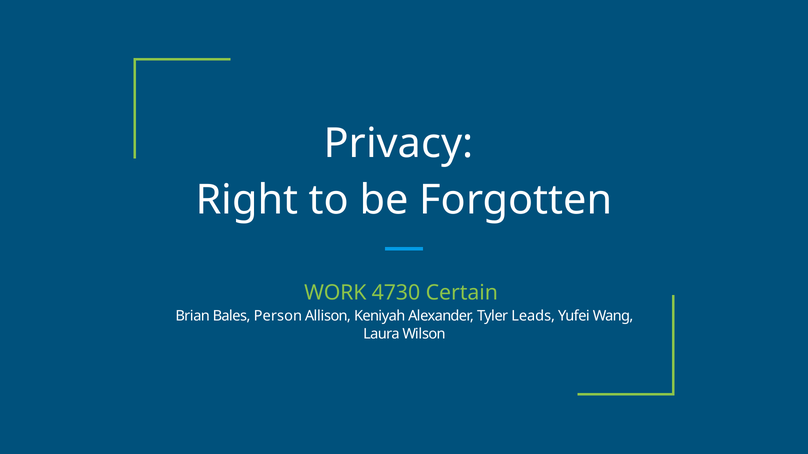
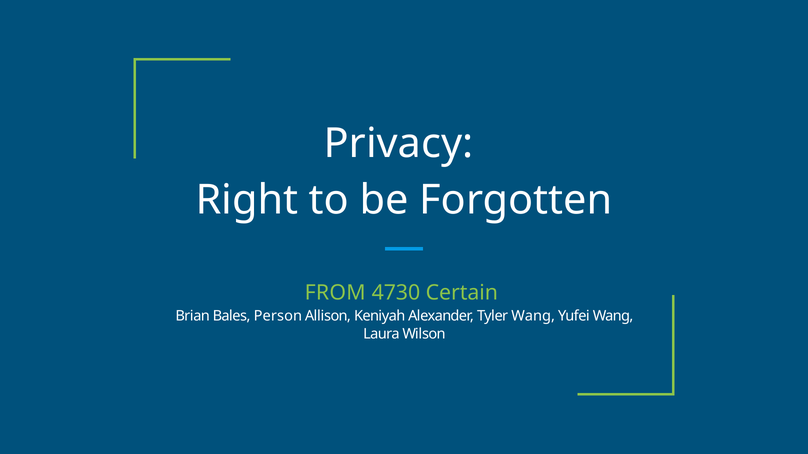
WORK: WORK -> FROM (335, 293)
Tyler Leads: Leads -> Wang (533, 316)
